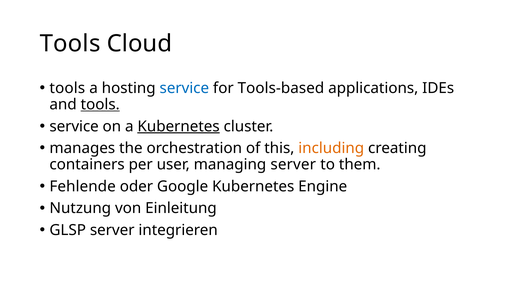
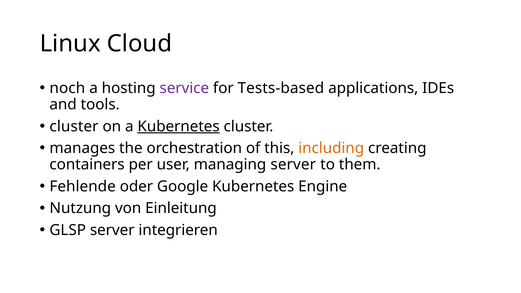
Tools: Tools -> Linux (70, 44)
tools: tools -> noch (67, 88)
service colour: blue -> purple (184, 88)
Tools-based: Tools-based -> Tests-based (281, 88)
tools underline: present -> none (100, 105)
service: service -> cluster (74, 126)
